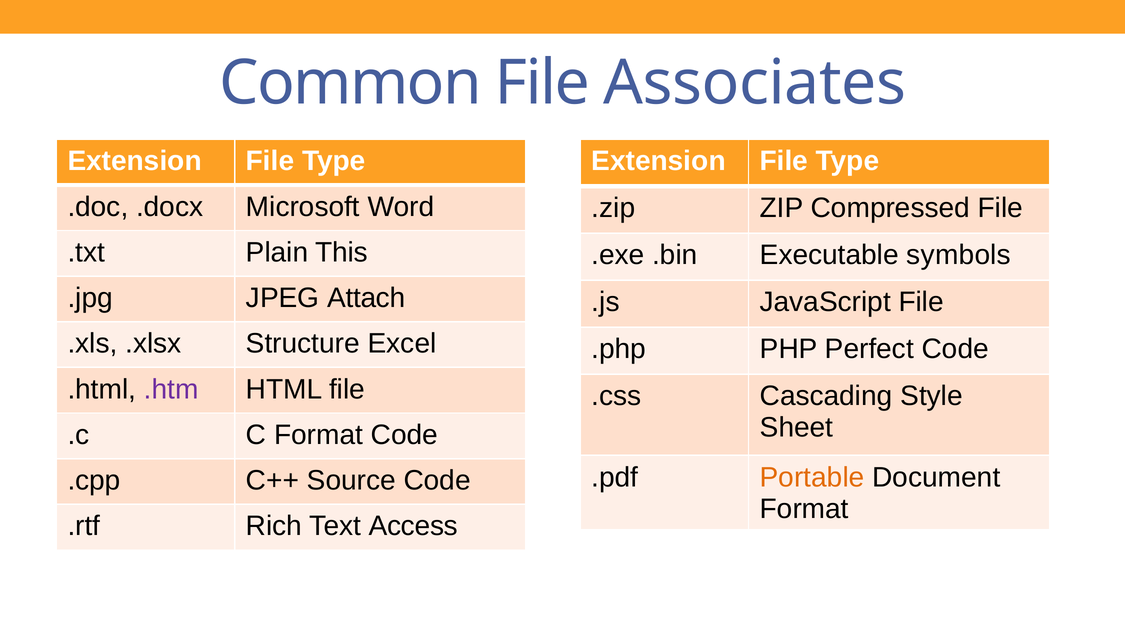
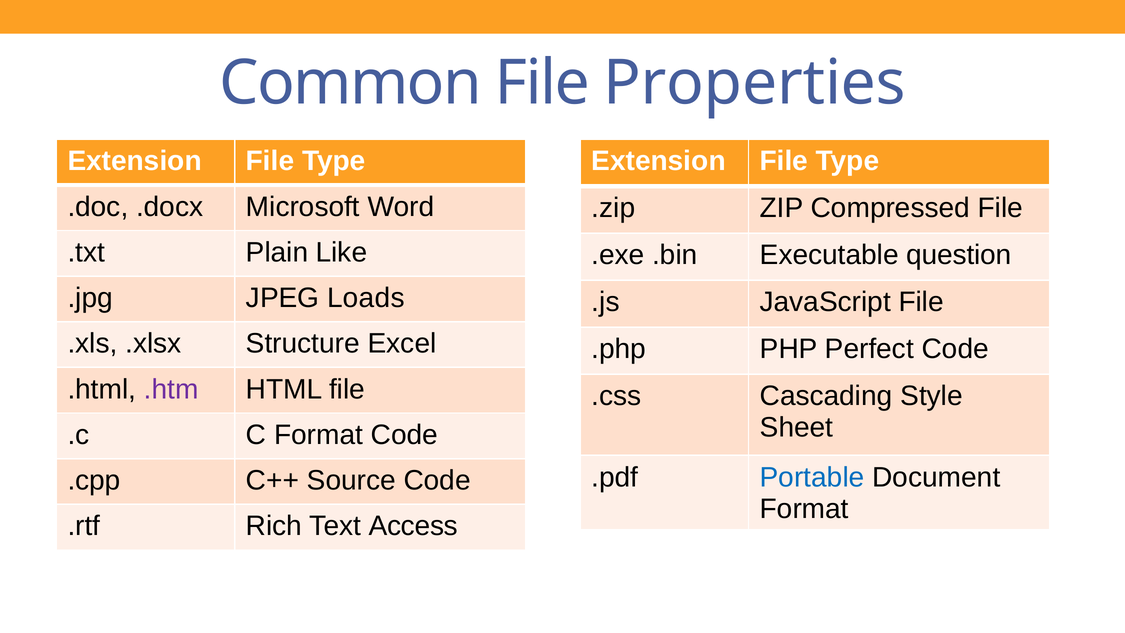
Associates: Associates -> Properties (755, 83)
This: This -> Like (341, 252)
symbols: symbols -> question (959, 255)
Attach: Attach -> Loads (366, 298)
Portable colour: orange -> blue (812, 477)
